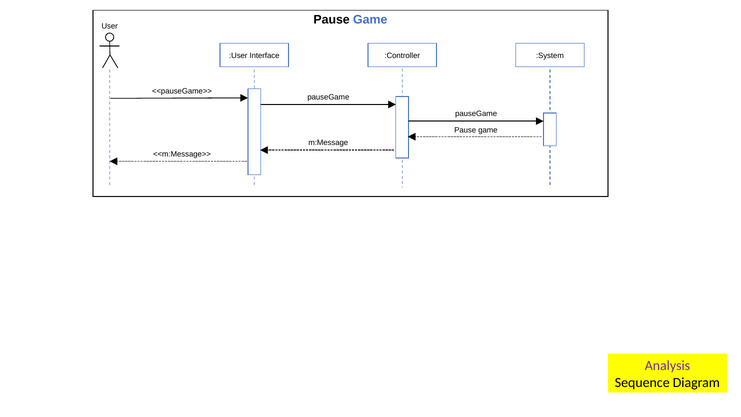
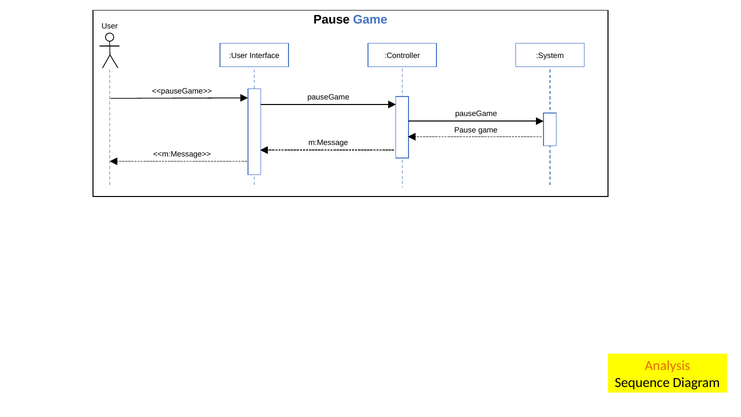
Analysis colour: purple -> orange (667, 366)
